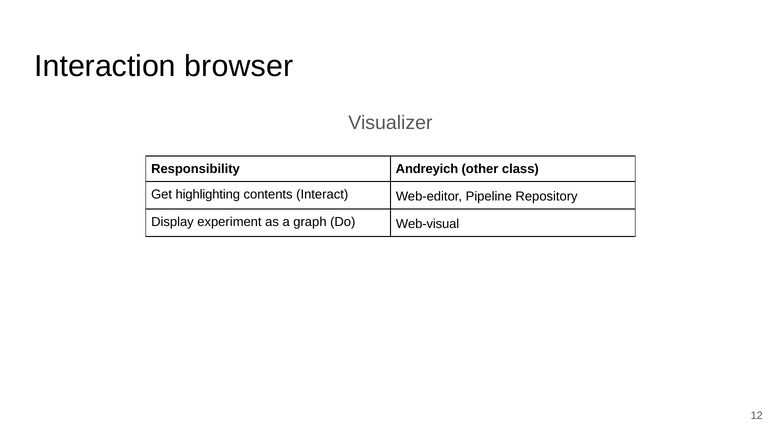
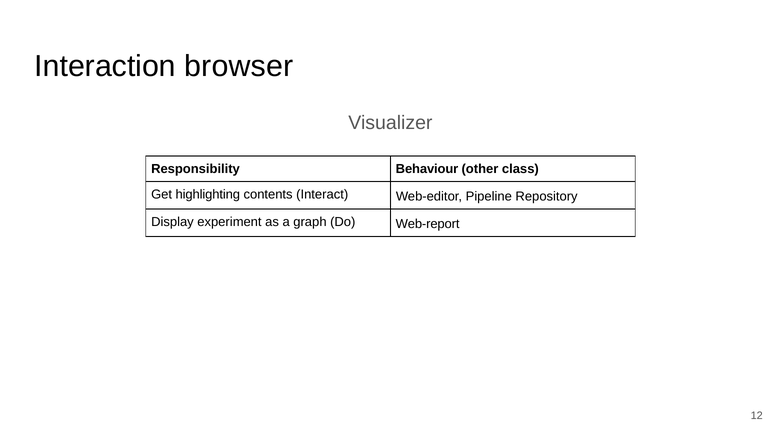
Andreyich: Andreyich -> Behaviour (427, 169)
Web-visual: Web-visual -> Web-report (428, 224)
